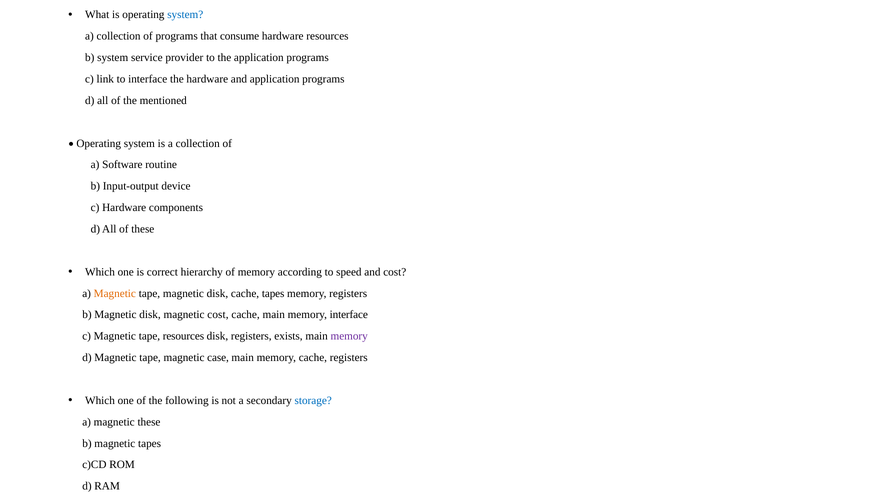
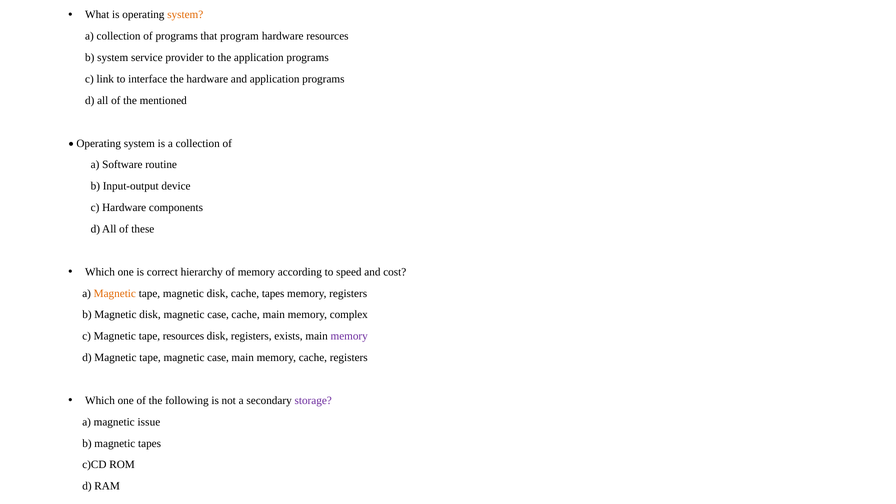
system colour: blue -> orange (185, 15)
consume: consume -> program (239, 36)
disk magnetic cost: cost -> case (218, 315)
memory interface: interface -> complex (349, 315)
storage colour: blue -> purple (313, 401)
magnetic these: these -> issue (149, 422)
